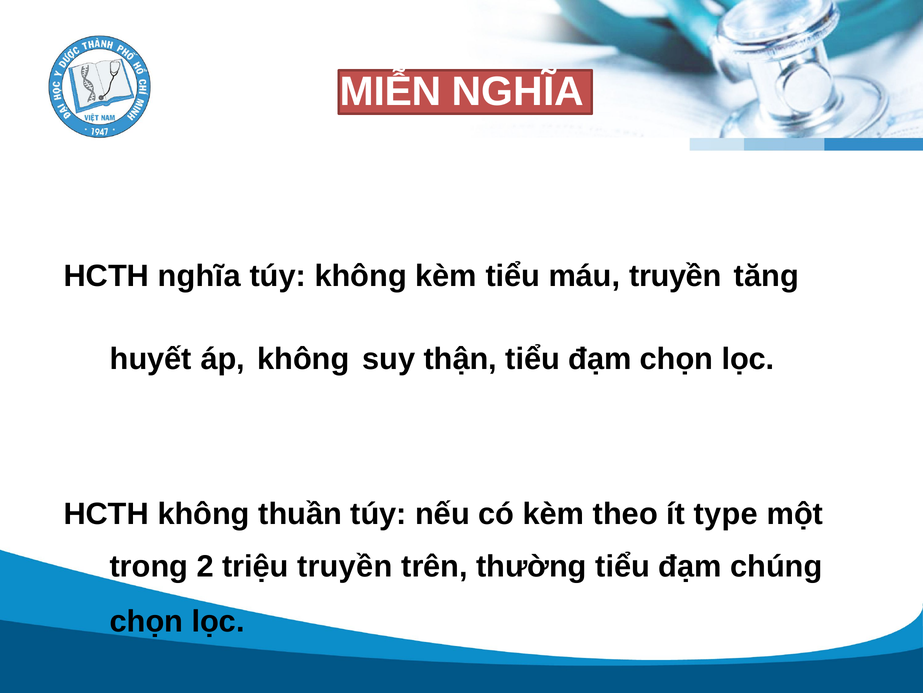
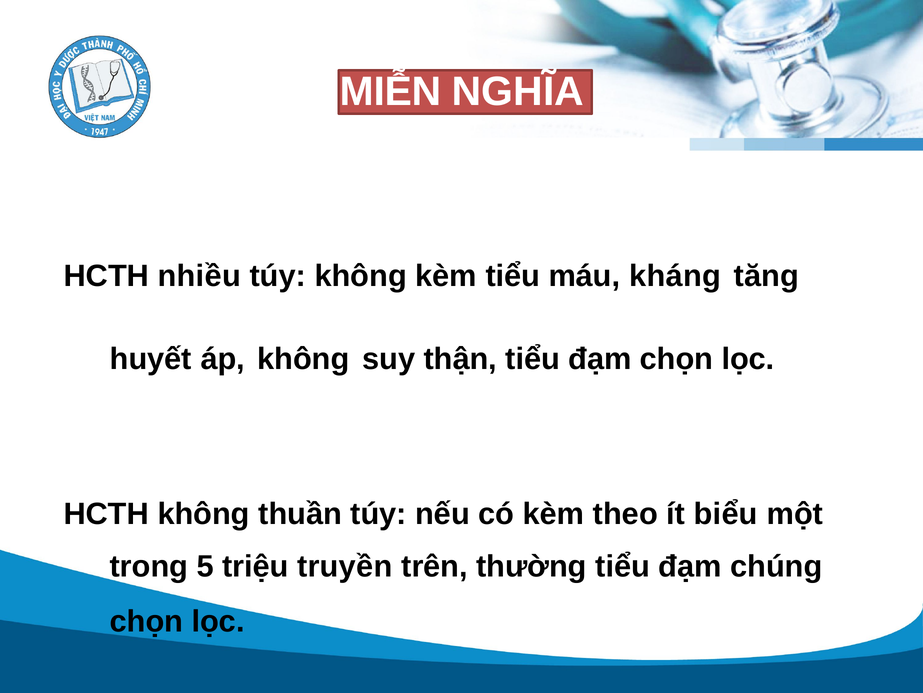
HCTH nghĩa: nghĩa -> nhiều (199, 276)
máu truyền: truyền -> kháng (675, 276)
type: type -> biểu (726, 514)
2: 2 -> 5 (205, 566)
